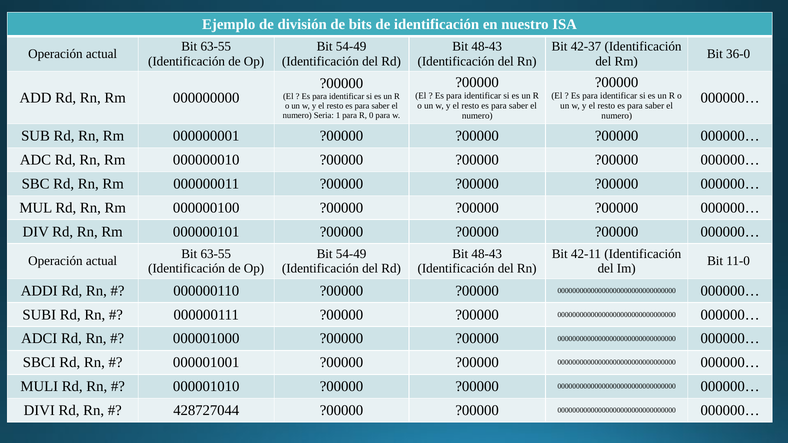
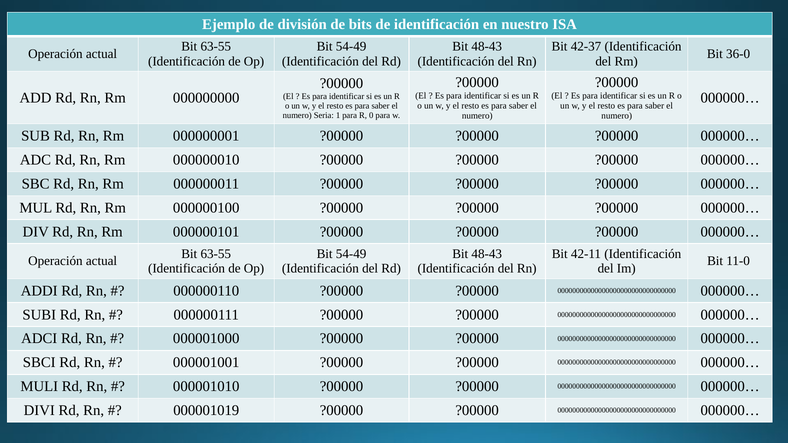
428727044: 428727044 -> 000001019 (206, 411)
